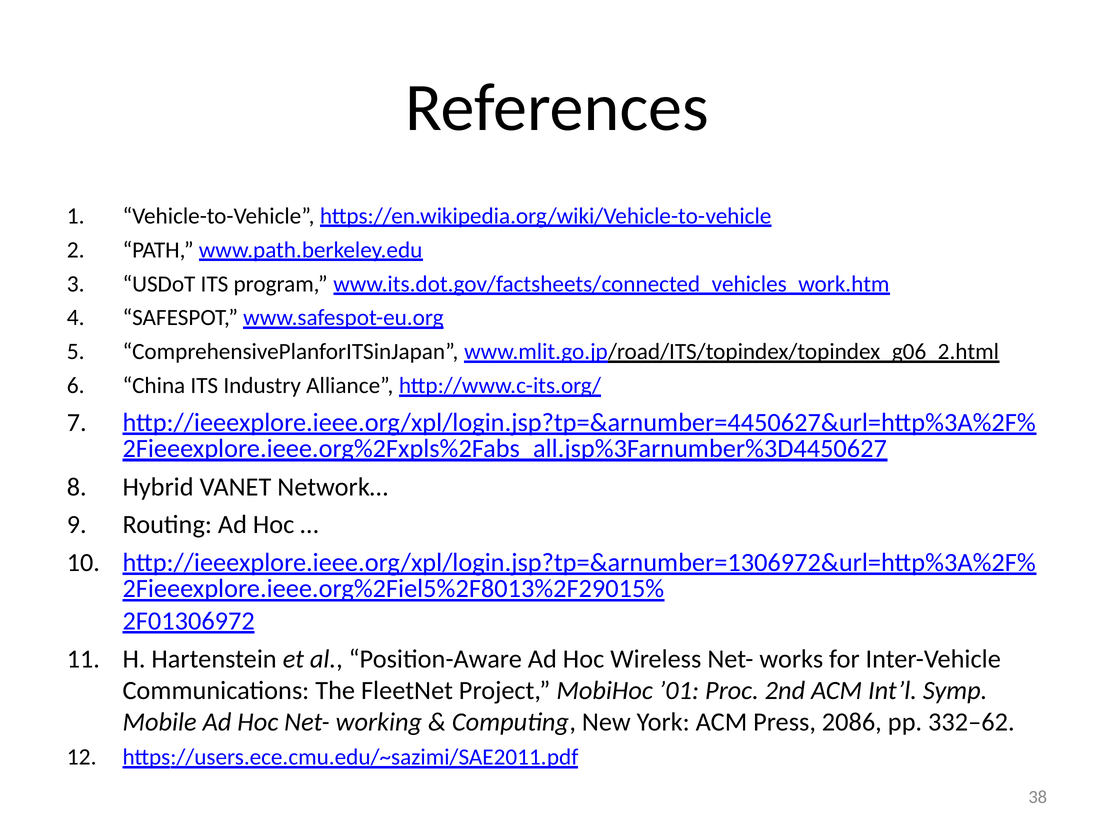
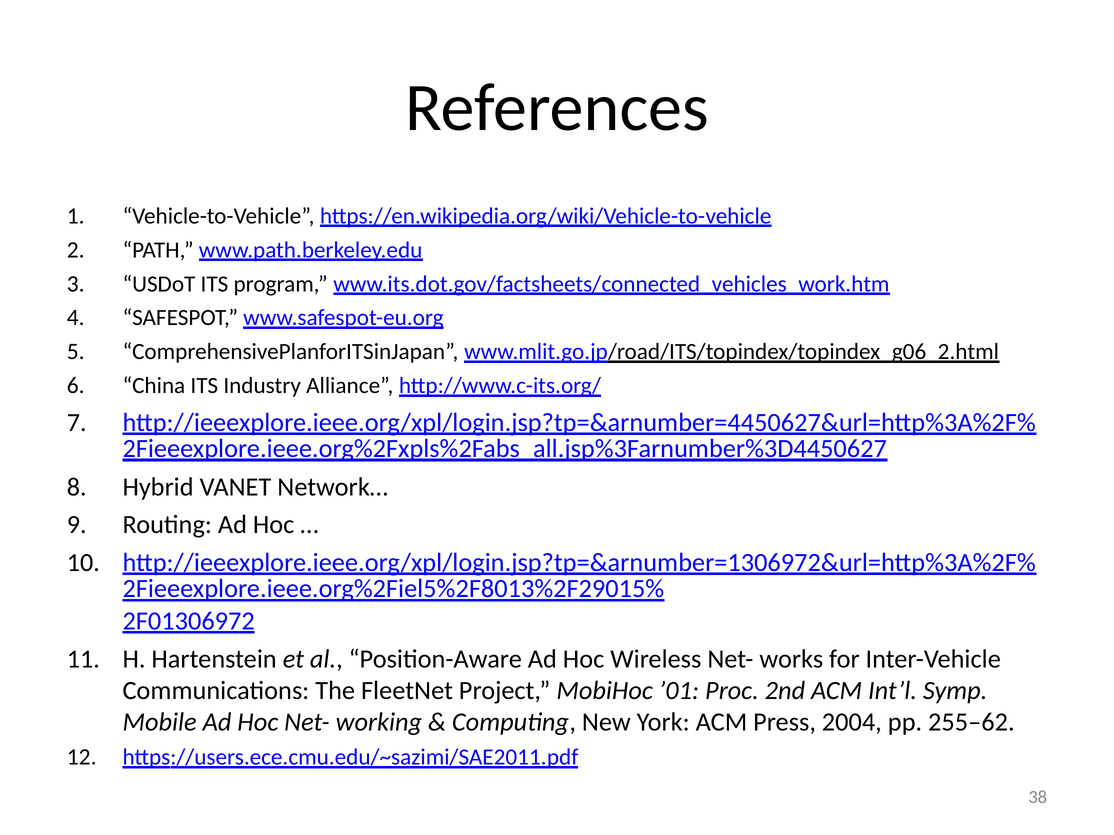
2086: 2086 -> 2004 (852, 723)
332–62: 332–62 -> 255–62 (971, 723)
